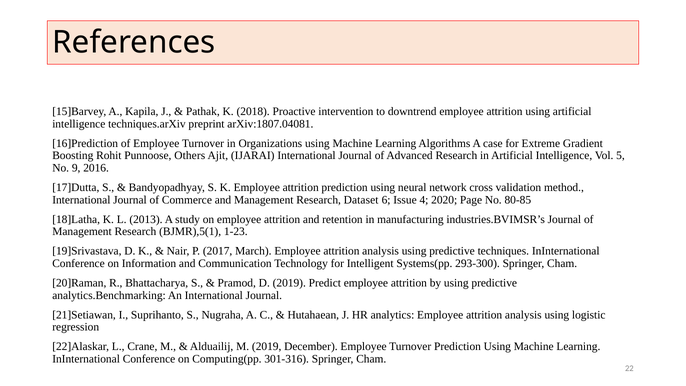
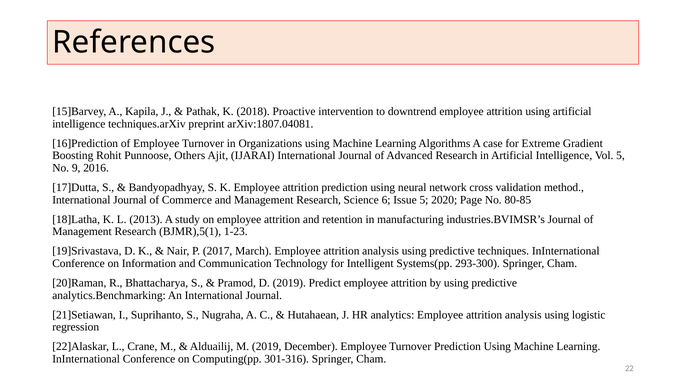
Dataset: Dataset -> Science (361, 200)
Issue 4: 4 -> 5 (424, 200)
